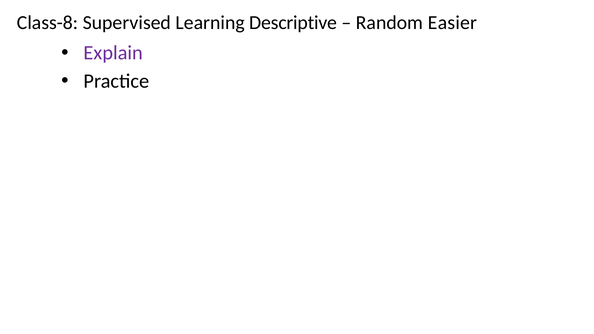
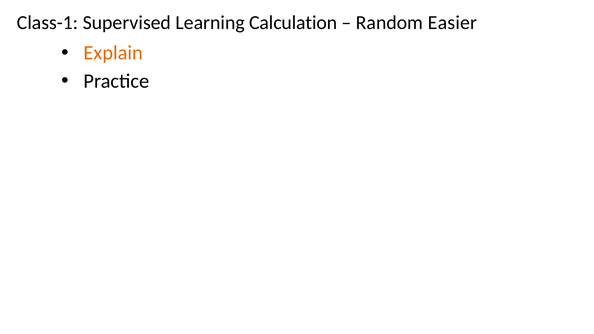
Class-8: Class-8 -> Class-1 (47, 23)
Descriptive: Descriptive -> Calculation (293, 23)
Explain colour: purple -> orange (113, 53)
